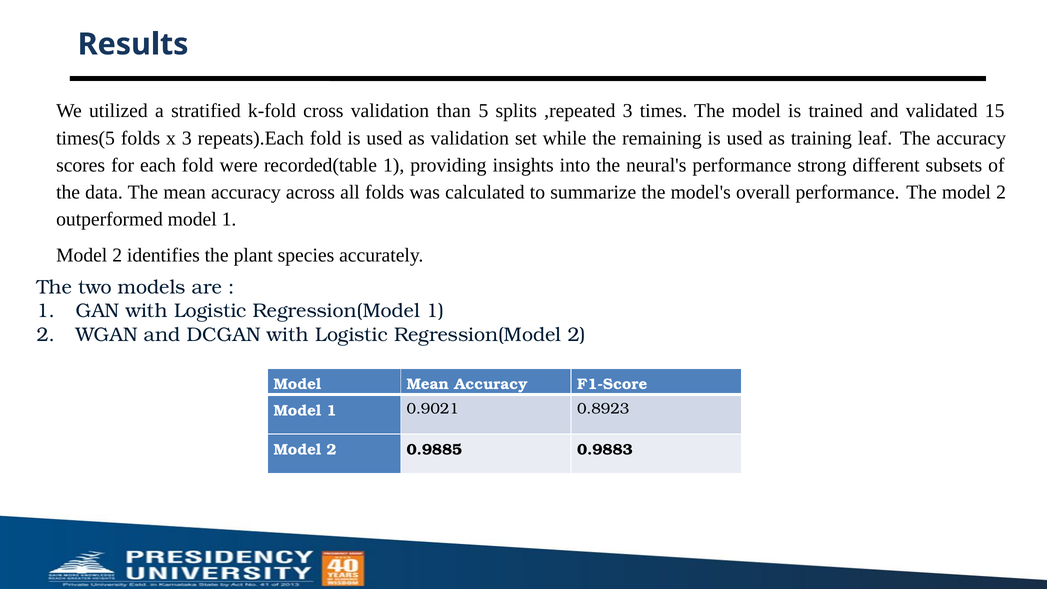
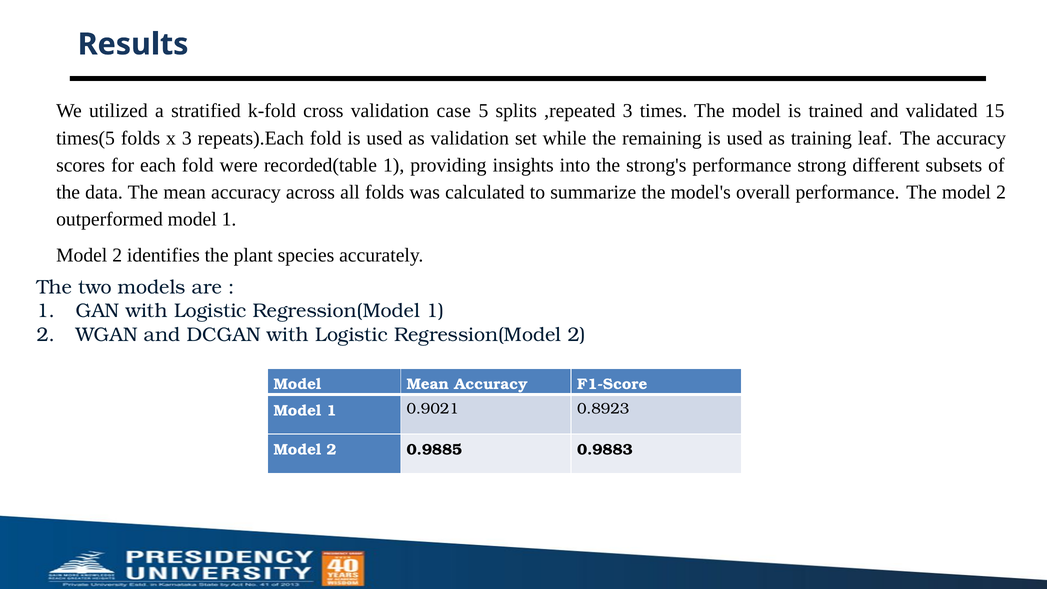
than: than -> case (454, 111)
neural's: neural's -> strong's (656, 165)
